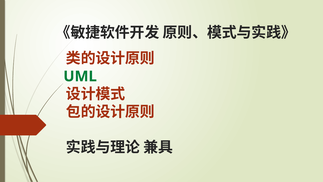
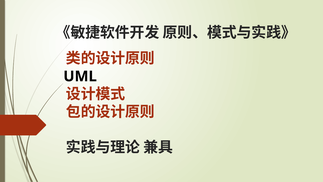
UML colour: green -> black (80, 76)
